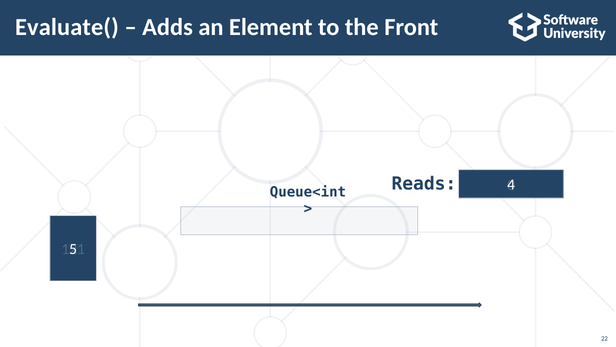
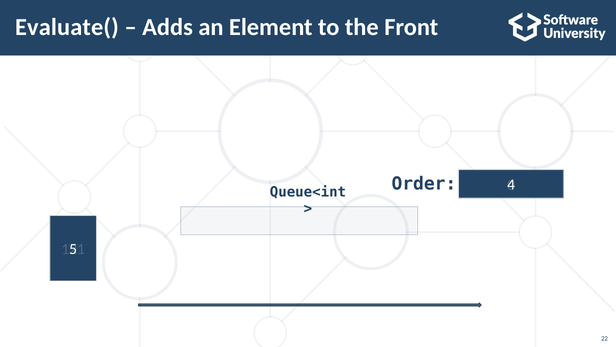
Reads: Reads -> Order (424, 184)
